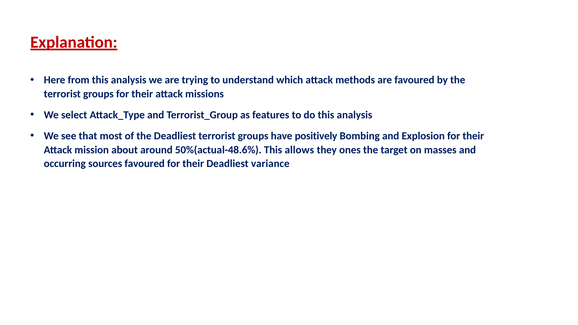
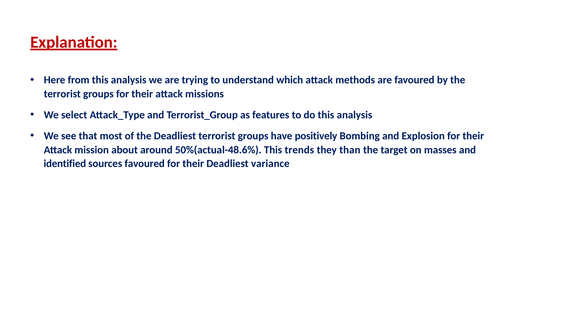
allows: allows -> trends (299, 150)
ones: ones -> than (350, 150)
occurring: occurring -> identified (65, 164)
